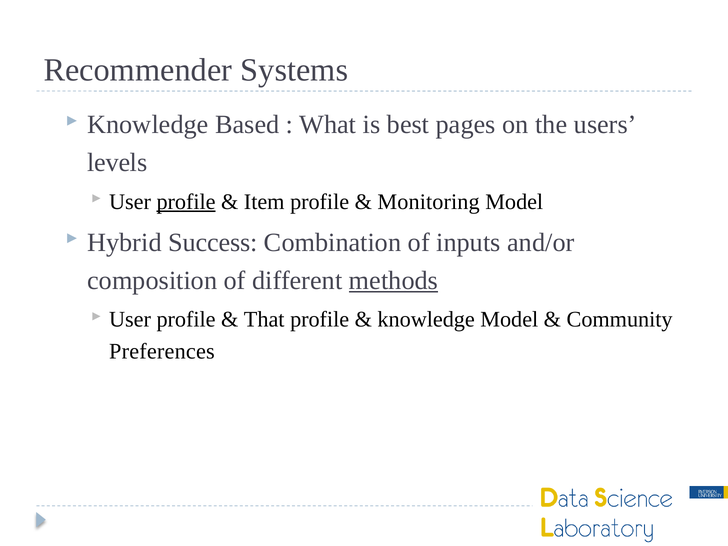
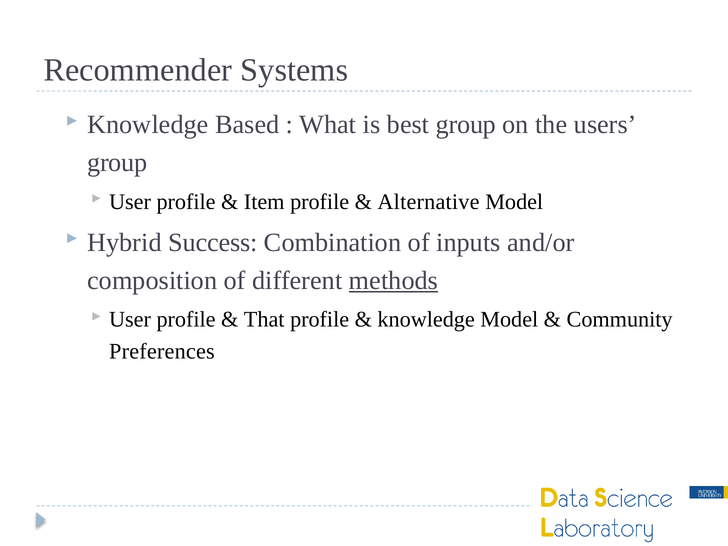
best pages: pages -> group (466, 125)
levels: levels -> group (117, 163)
profile underline: present -> none (186, 202)
Monitoring: Monitoring -> Alternative (429, 202)
